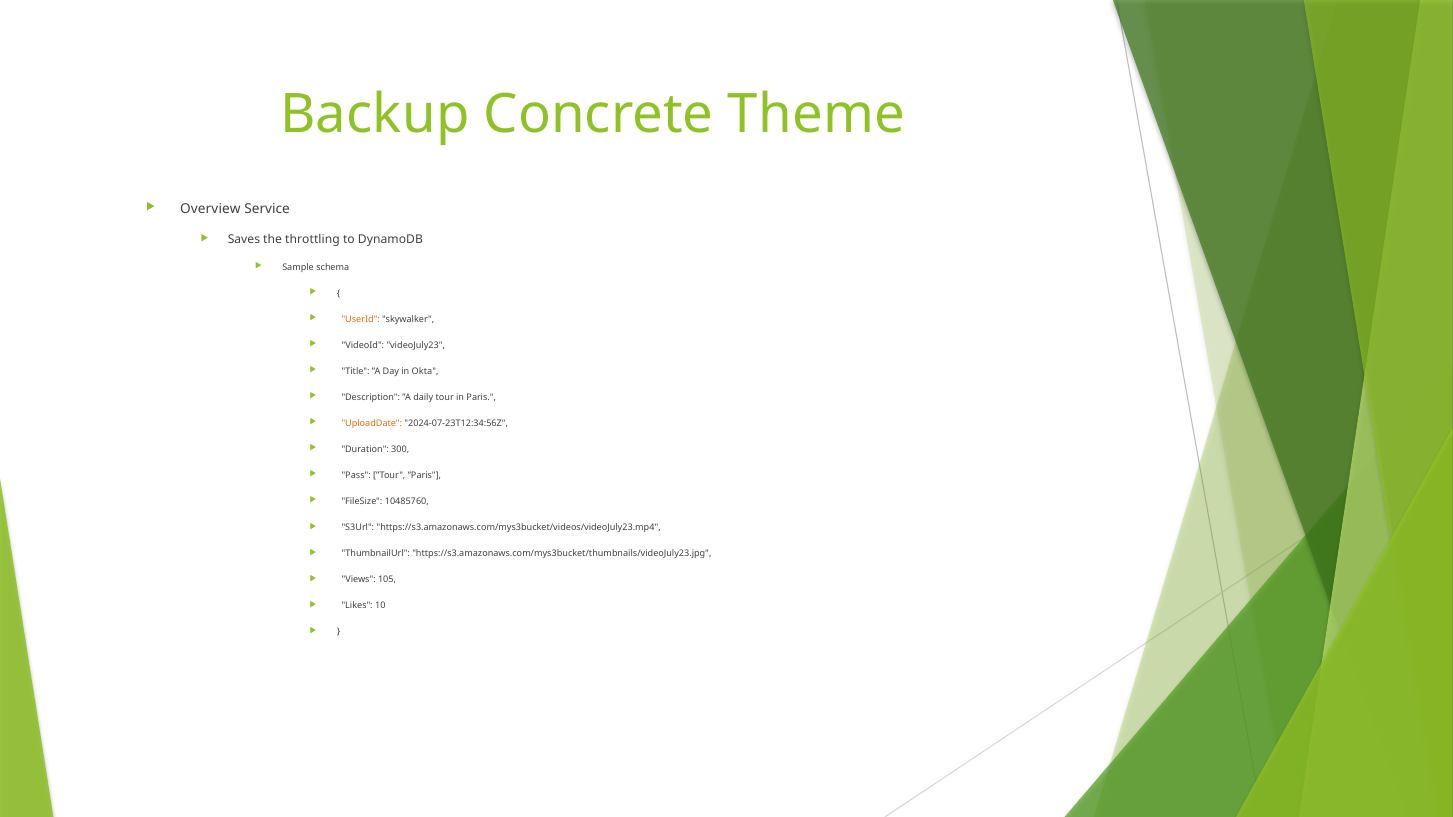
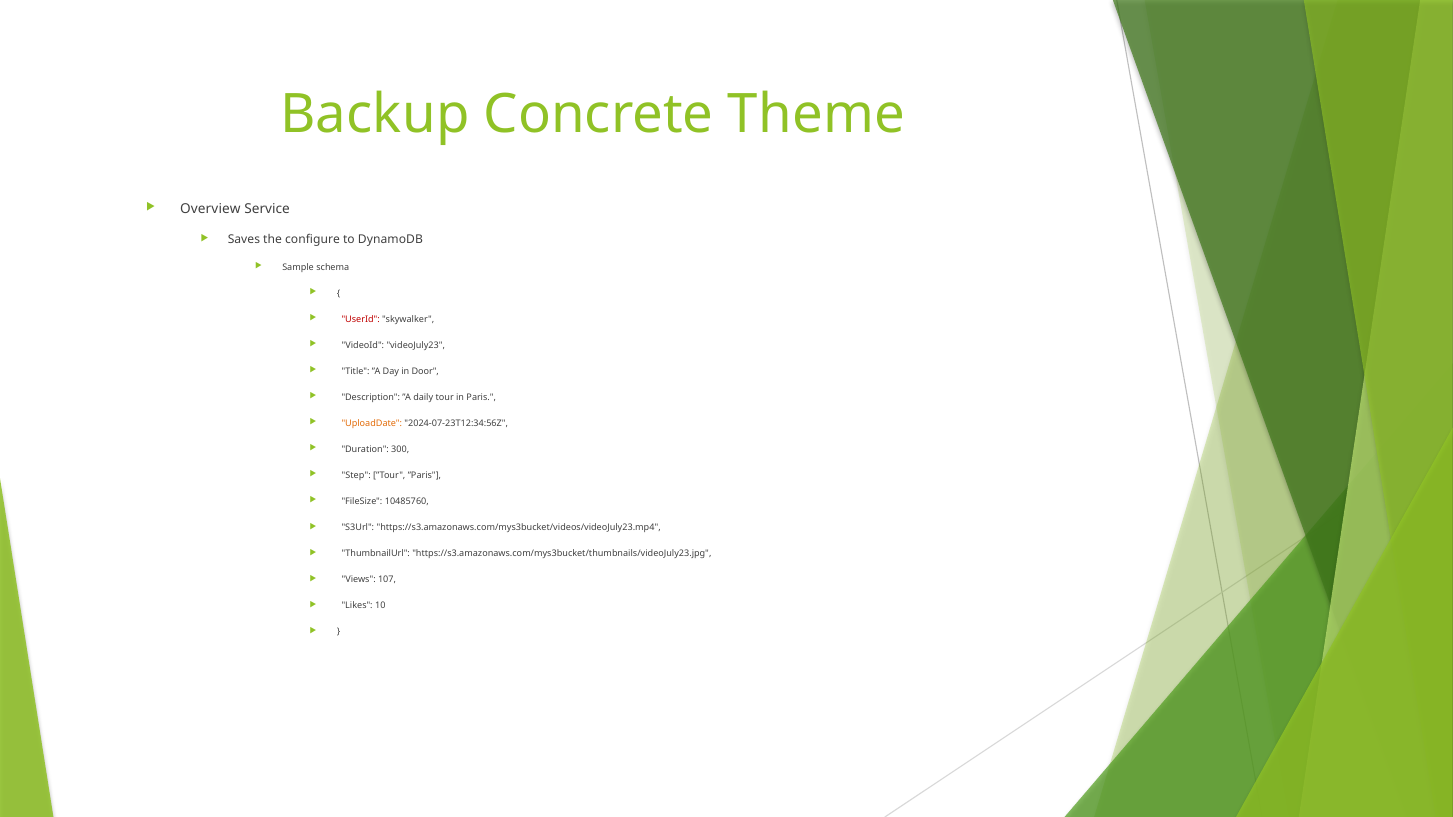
throttling: throttling -> configure (313, 240)
UserId colour: orange -> red (361, 320)
Okta: Okta -> Door (425, 372)
Pass: Pass -> Step (356, 476)
105: 105 -> 107 (387, 580)
